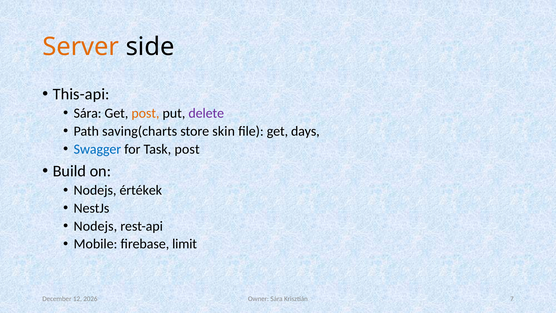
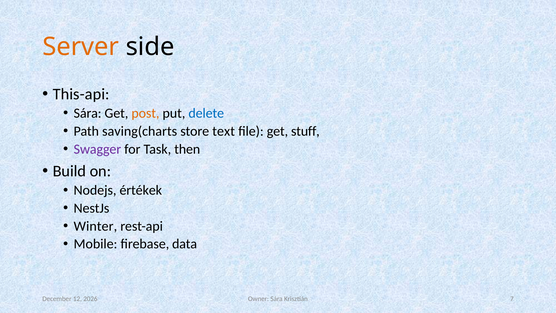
delete colour: purple -> blue (206, 113)
skin: skin -> text (224, 131)
days: days -> stuff (305, 131)
Swagger colour: blue -> purple (97, 149)
Task post: post -> then (187, 149)
Nodejs: Nodejs -> Winter (95, 226)
limit: limit -> data (185, 244)
